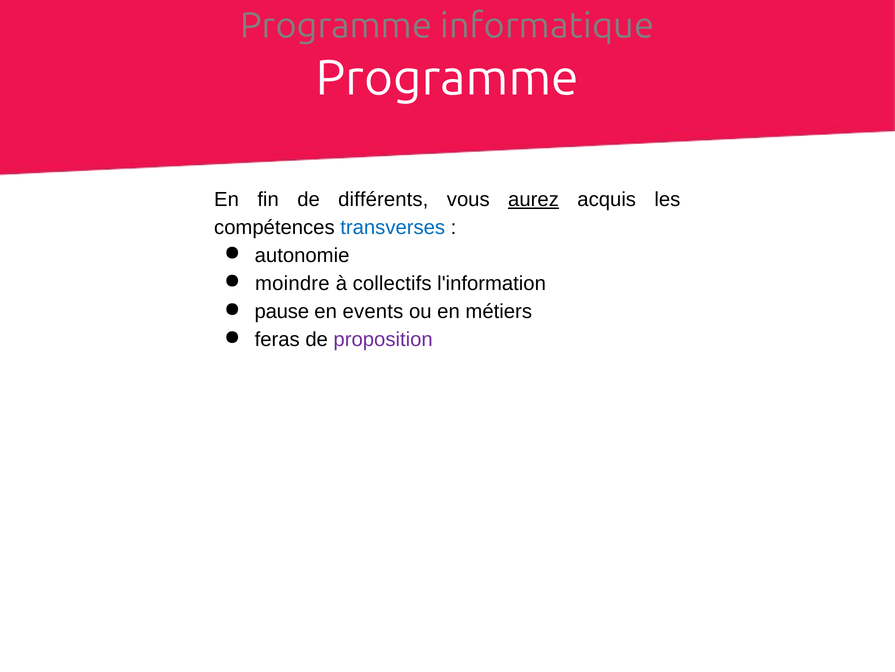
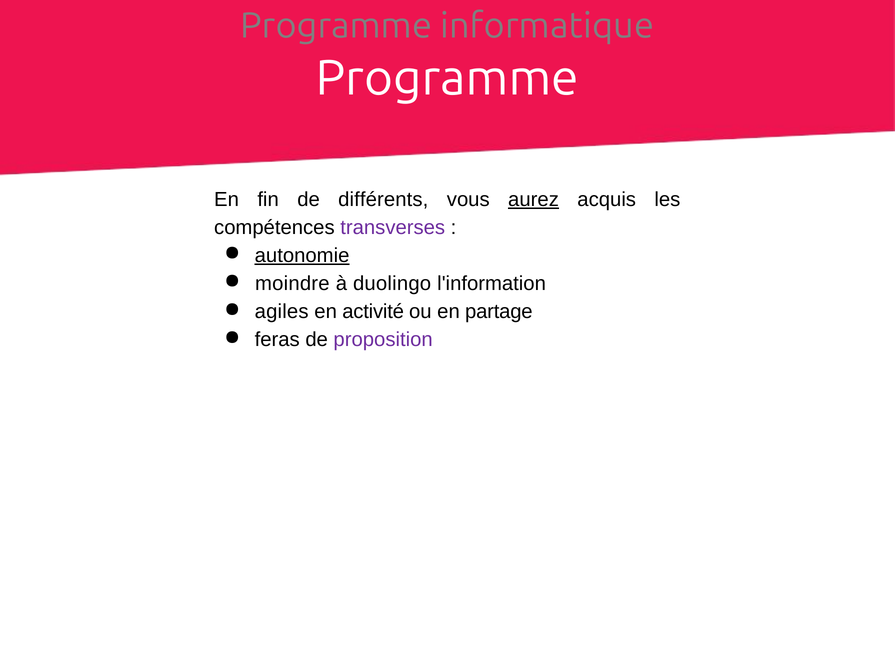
transverses colour: blue -> purple (393, 227)
autonomie underline: none -> present (302, 255)
collectifs: collectifs -> duolingo (392, 283)
pause: pause -> agiles (282, 311)
events: events -> activité (373, 311)
métiers: métiers -> partage (499, 311)
